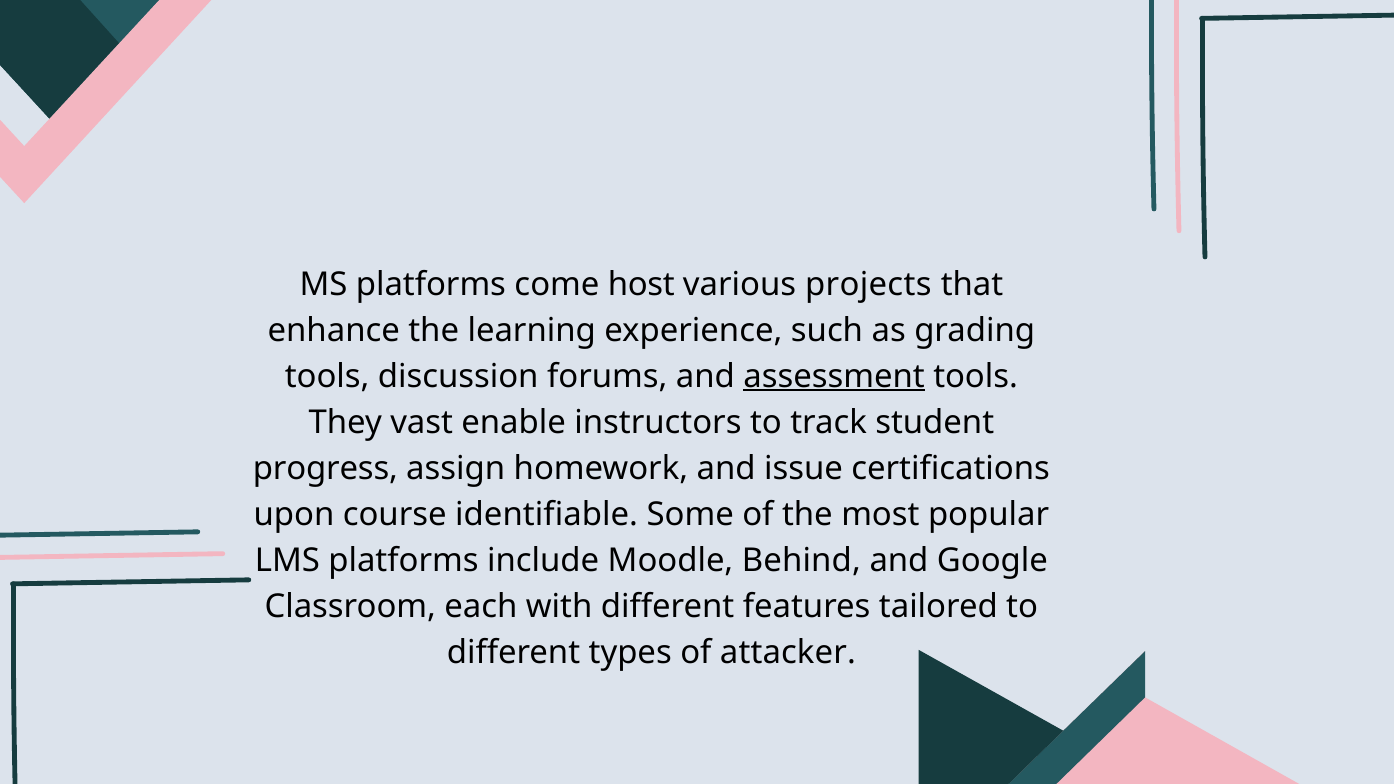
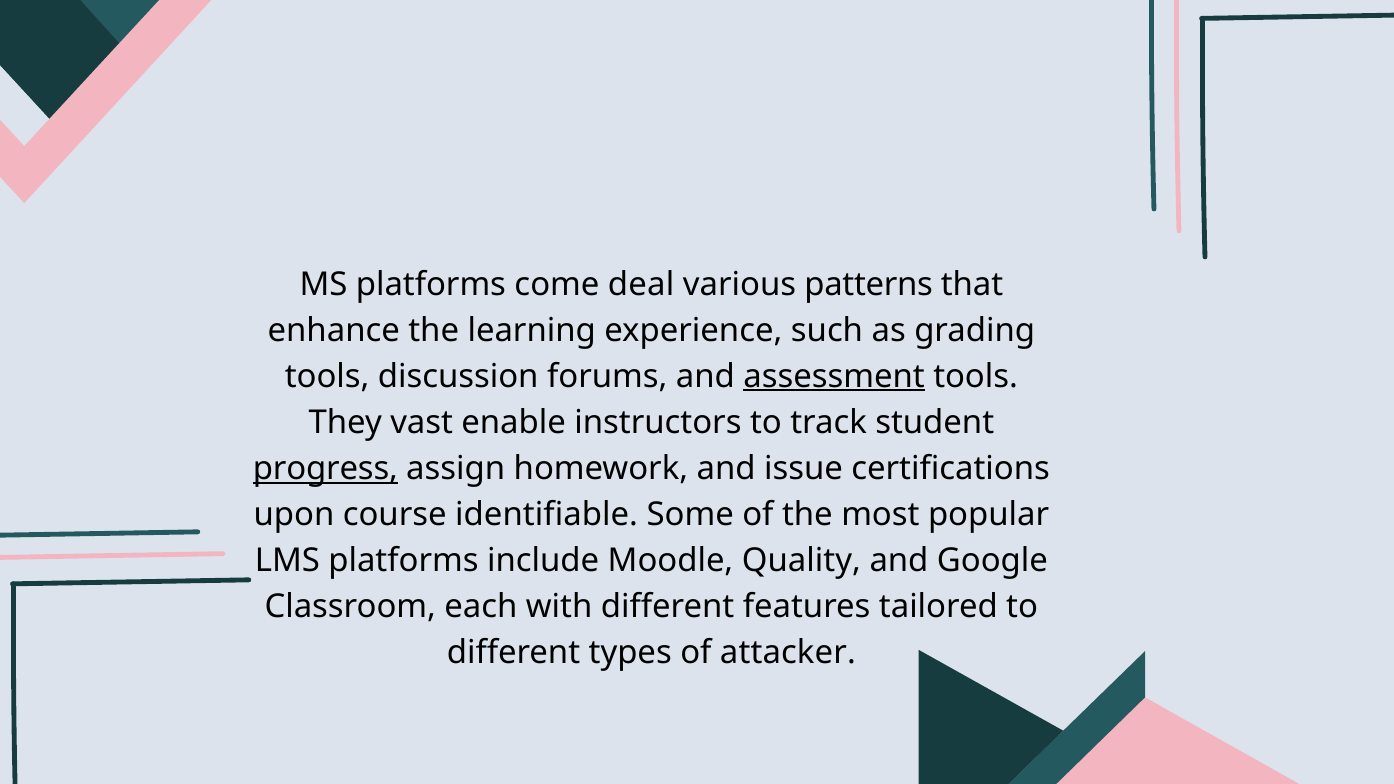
host: host -> deal (641, 284)
projects: projects -> patterns (869, 284)
progress underline: none -> present (325, 469)
Behind: Behind -> Quality (801, 561)
